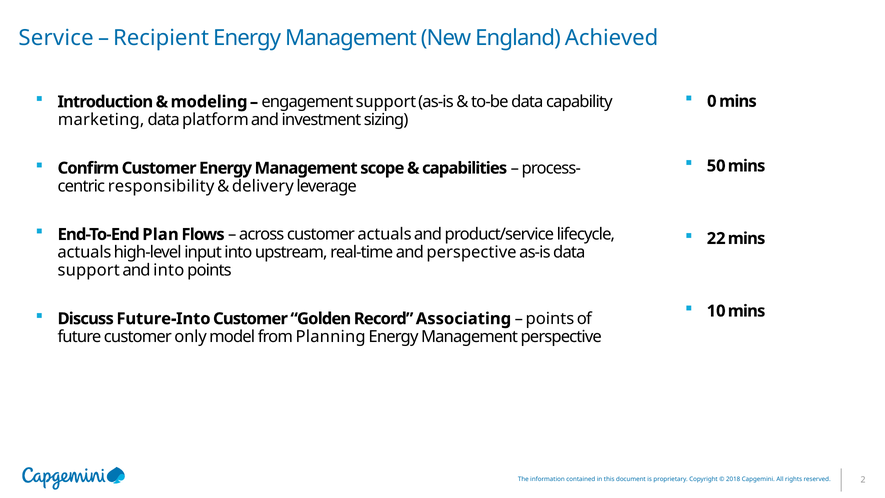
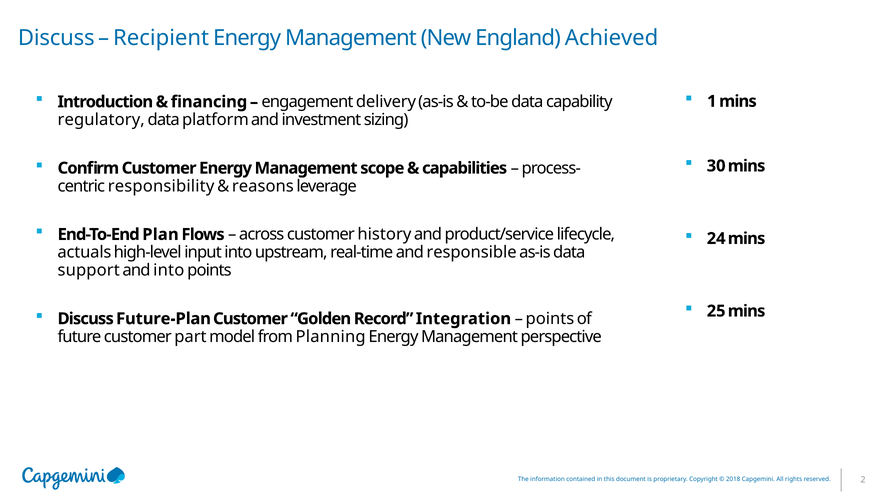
Service: Service -> Discuss (56, 38)
0: 0 -> 1 (712, 101)
modeling: modeling -> financing (209, 102)
engagement support: support -> delivery (386, 102)
marketing: marketing -> regulatory (101, 120)
50: 50 -> 30 (716, 166)
delivery: delivery -> reasons (263, 186)
customer actuals: actuals -> history (384, 234)
22: 22 -> 24 (716, 238)
and perspective: perspective -> responsible (472, 252)
10: 10 -> 25 (716, 311)
Future-Into: Future-Into -> Future-Plan (164, 319)
Associating: Associating -> Integration (463, 319)
only: only -> part (190, 337)
